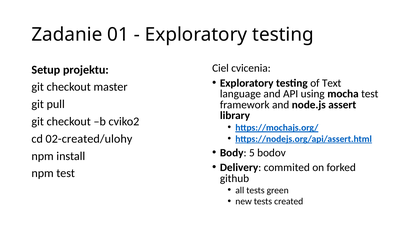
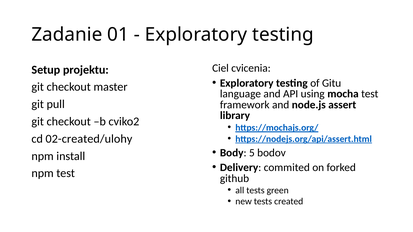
Text: Text -> Gitu (332, 83)
